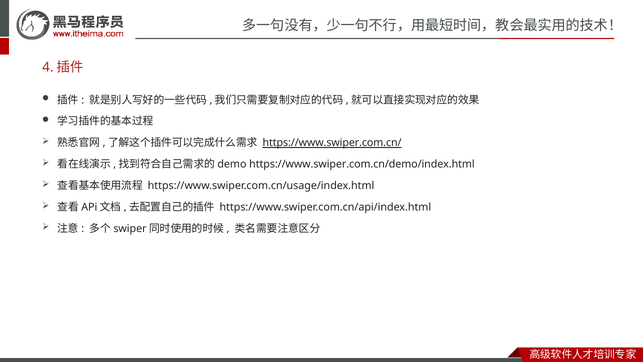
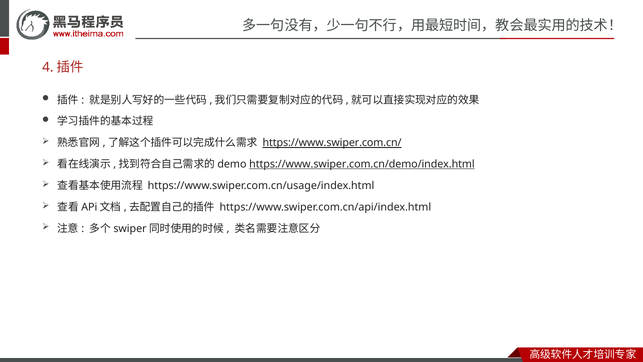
https://www.swiper.com.cn/demo/index.html underline: none -> present (362, 164)
